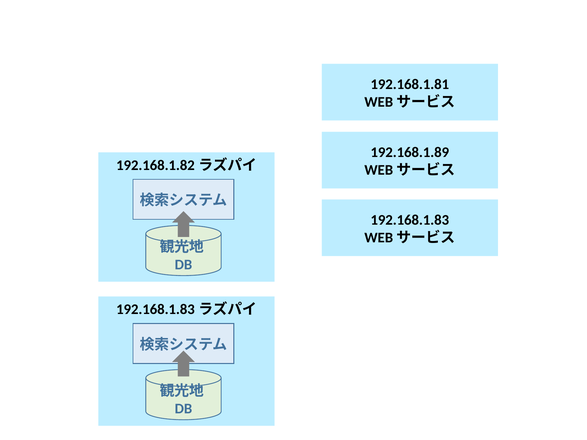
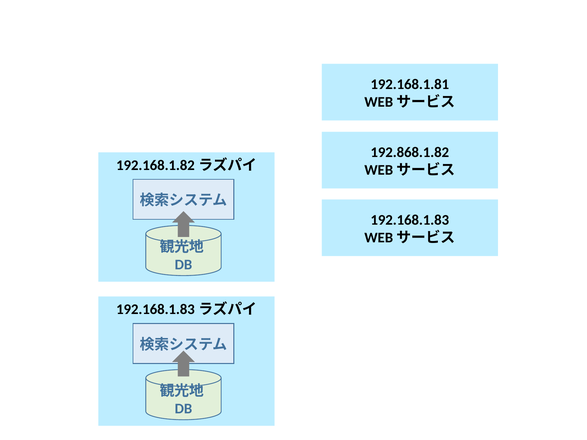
192.168.1.89: 192.168.1.89 -> 192.868.1.82 (410, 152)
